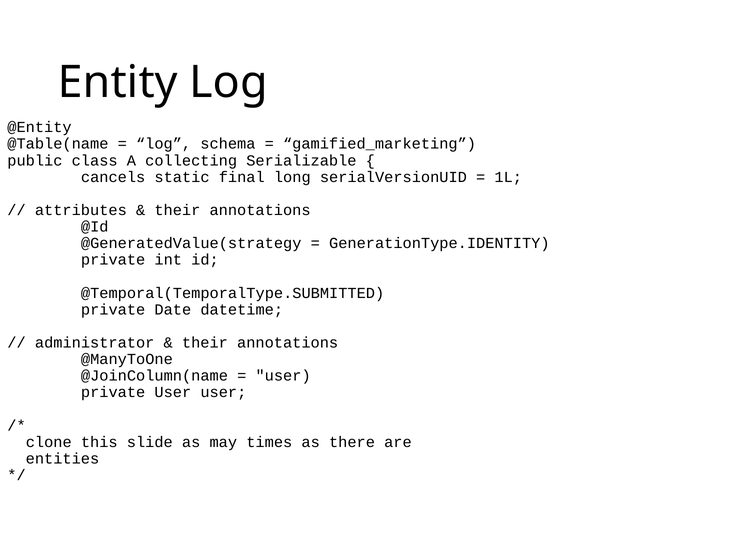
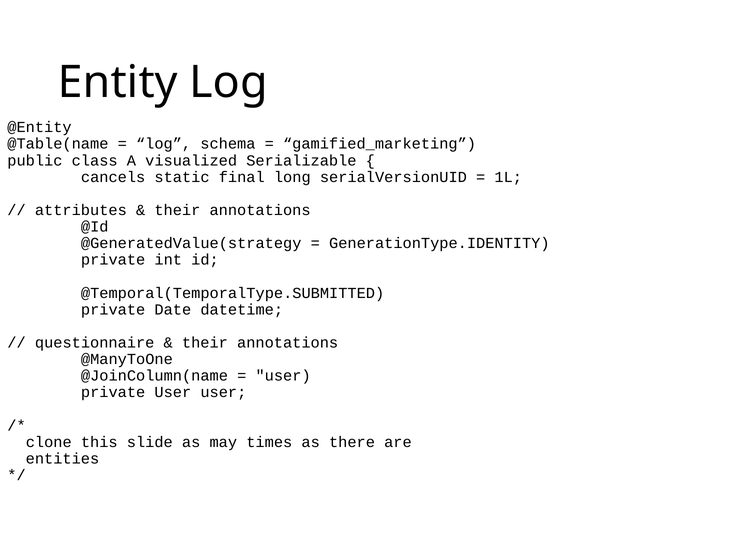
collecting: collecting -> visualized (191, 160)
administrator: administrator -> questionnaire (95, 343)
